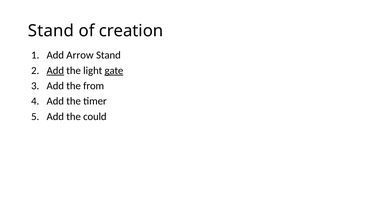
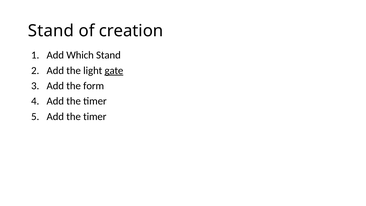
Arrow: Arrow -> Which (80, 55)
Add underline: present -> none (55, 70)
from: from -> form (94, 86)
could: could -> timer (95, 116)
